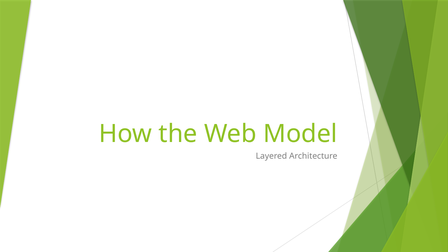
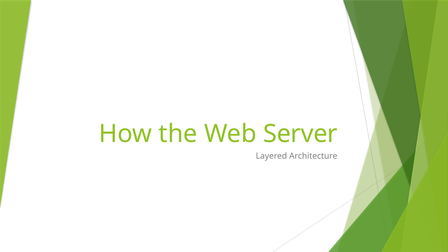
Model: Model -> Server (300, 134)
